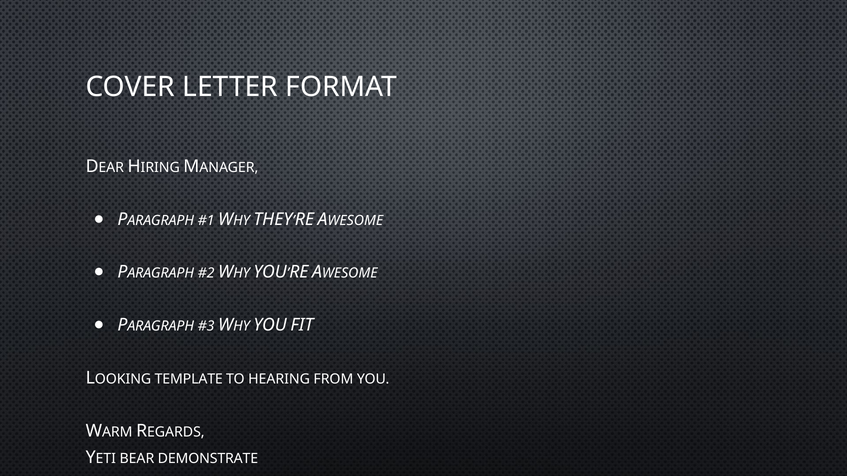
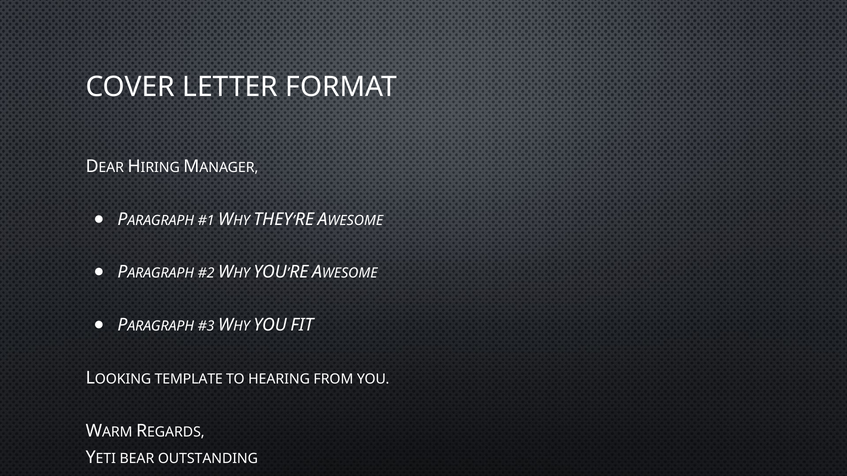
DEMONSTRATE: DEMONSTRATE -> OUTSTANDING (208, 459)
